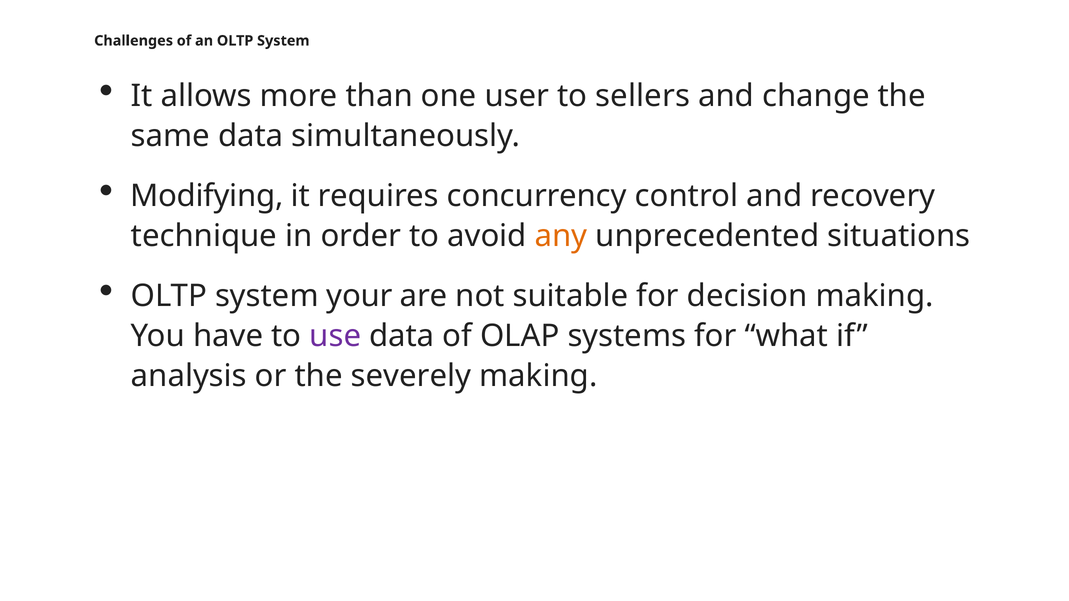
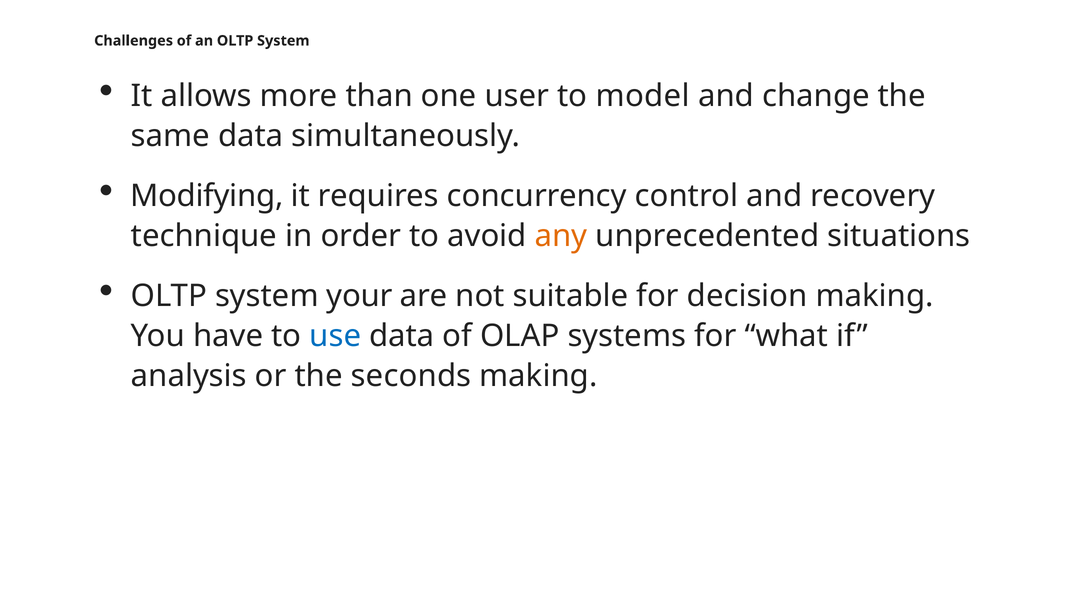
sellers: sellers -> model (643, 96)
use colour: purple -> blue (335, 336)
severely: severely -> seconds (411, 376)
